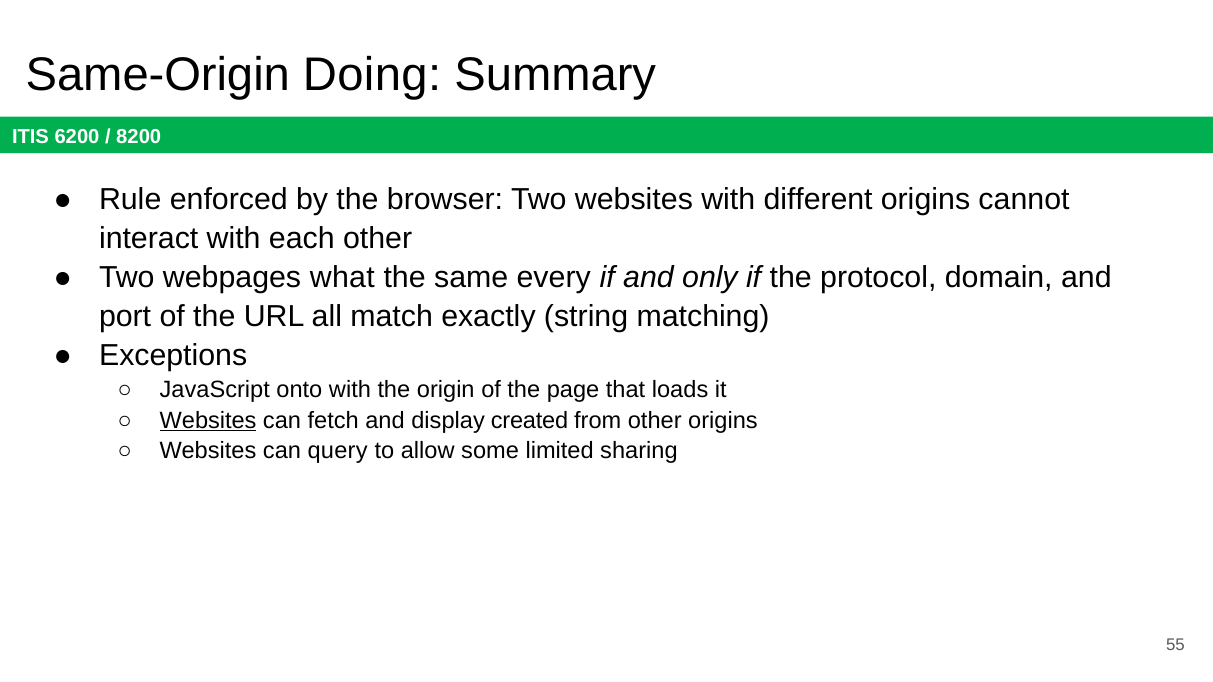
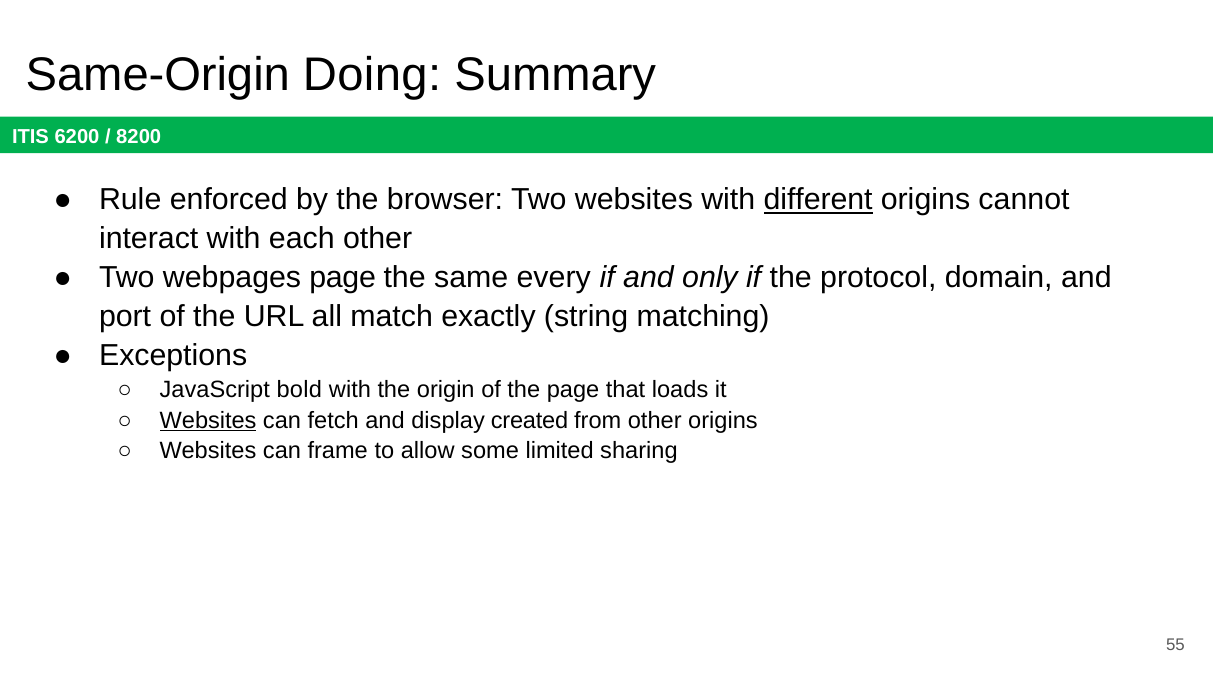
different underline: none -> present (818, 200)
webpages what: what -> page (343, 278)
onto: onto -> bold (299, 390)
query: query -> frame (338, 451)
